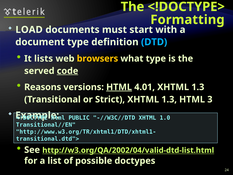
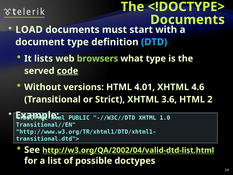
Formatting: Formatting -> Documents (187, 20)
browsers colour: yellow -> light green (97, 58)
Reasons: Reasons -> Without (43, 87)
HTML underline: present -> none (119, 87)
4.01 XHTML 1.3: 1.3 -> 4.6 (198, 87)
Strict XHTML 1.3: 1.3 -> 3.6 (169, 99)
3: 3 -> 2 (210, 99)
